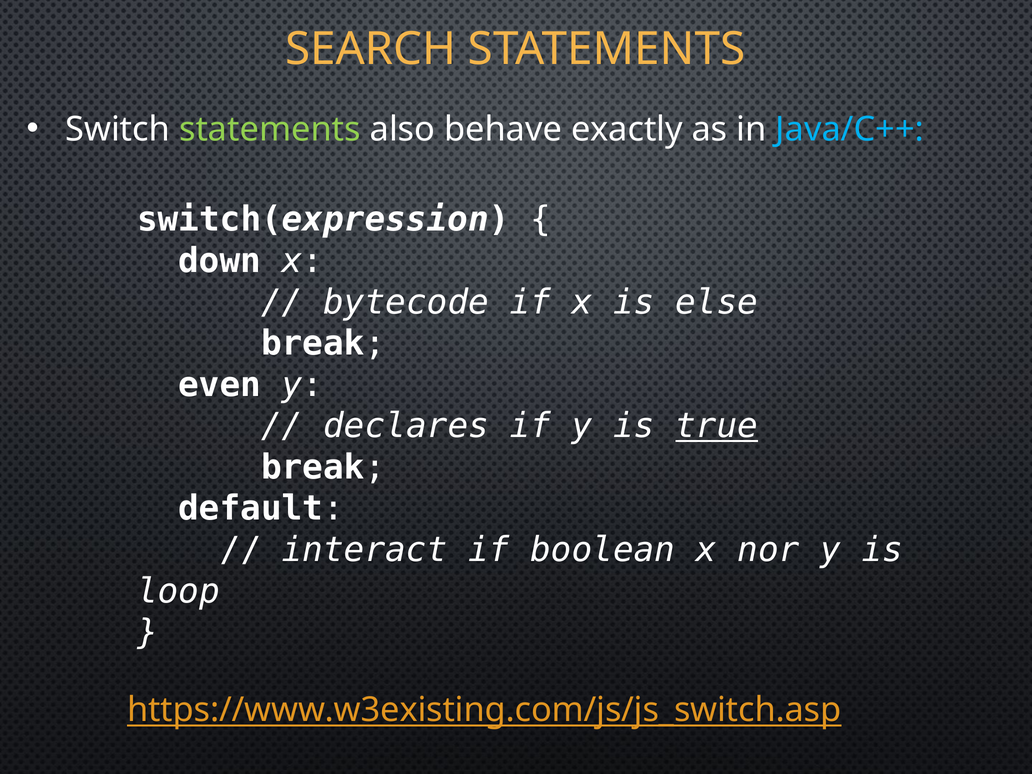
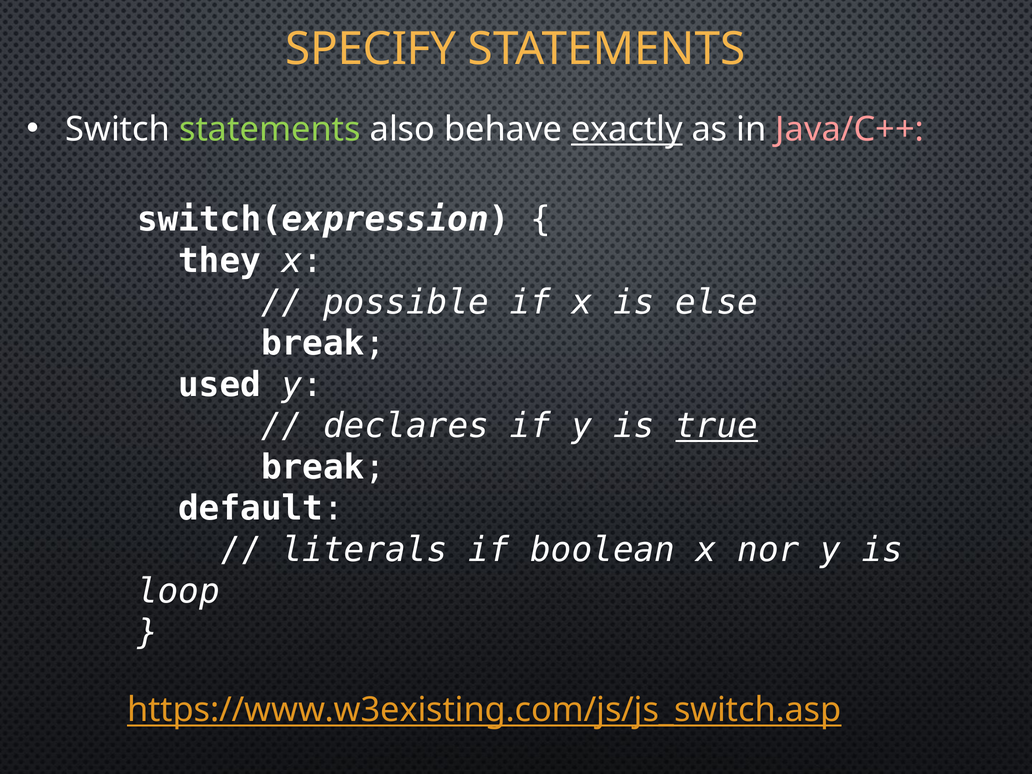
SEARCH: SEARCH -> SPECIFY (371, 49)
exactly underline: none -> present (627, 130)
Java/C++ colour: light blue -> pink (850, 130)
down: down -> they (220, 261)
bytecode: bytecode -> possible (406, 302)
even: even -> used (220, 385)
interact: interact -> literals (365, 550)
